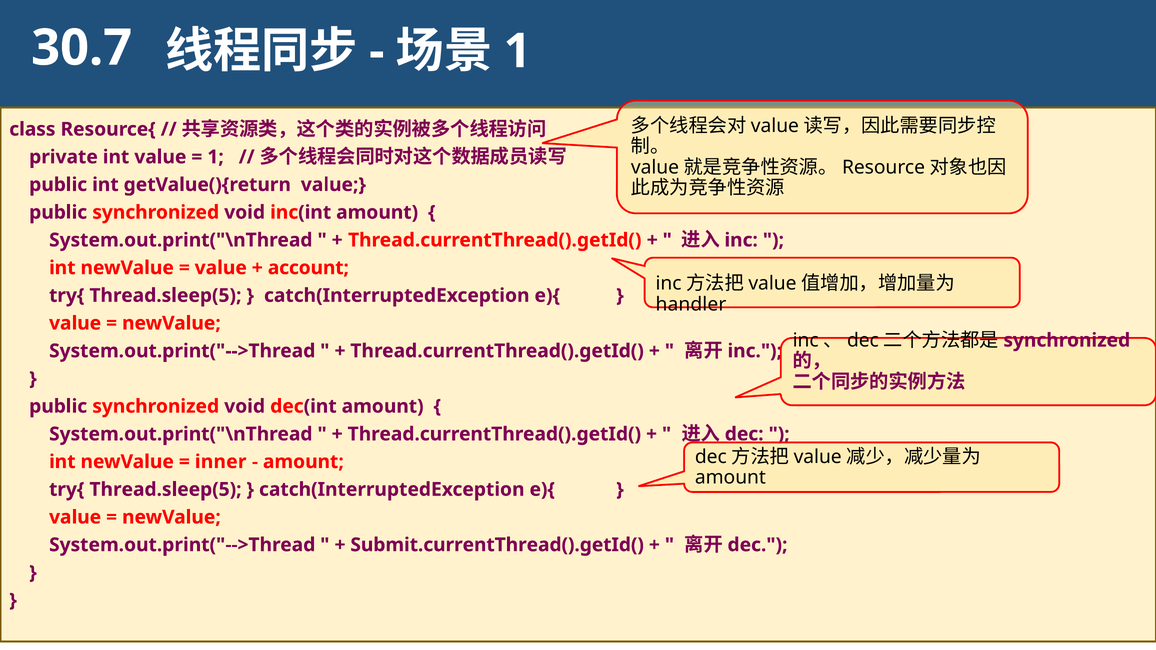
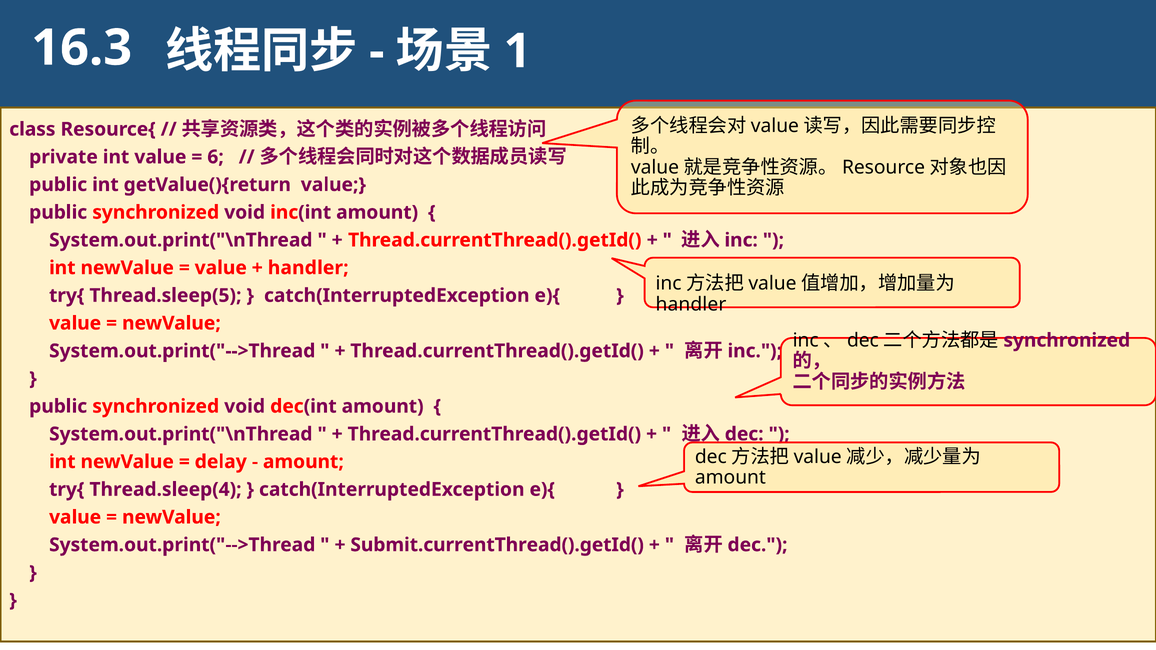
30.7: 30.7 -> 16.3 (82, 48)
1: 1 -> 6 (216, 157)
account: account -> handler (308, 268)
inner: inner -> delay (221, 462)
Thread.sleep(5: Thread.sleep(5 -> Thread.sleep(4 (166, 490)
